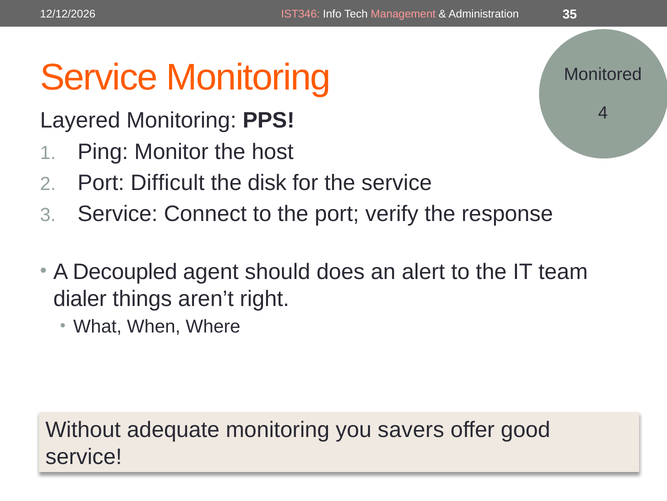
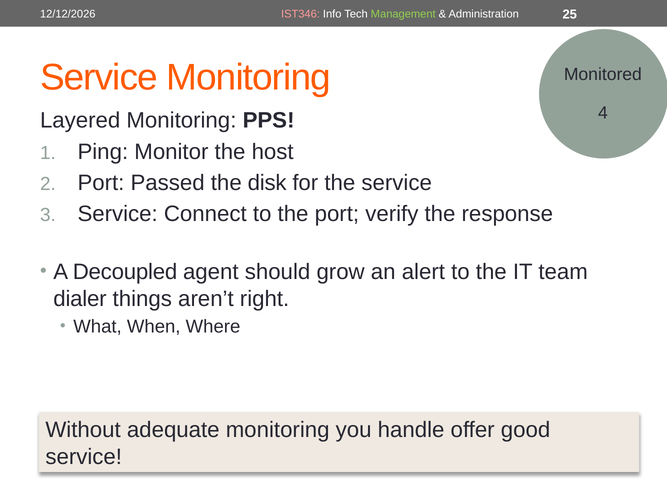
Management colour: pink -> light green (403, 14)
35: 35 -> 25 (570, 14)
Difficult: Difficult -> Passed (168, 183)
does: does -> grow (341, 272)
savers: savers -> handle (411, 429)
